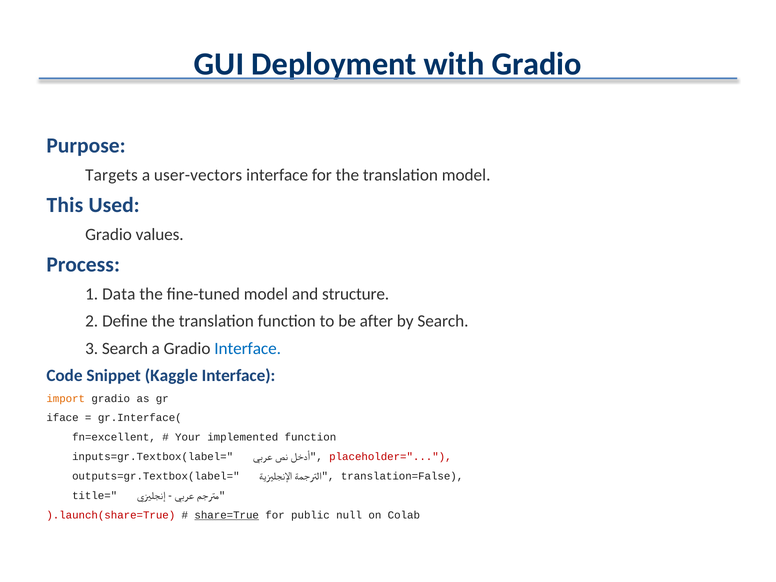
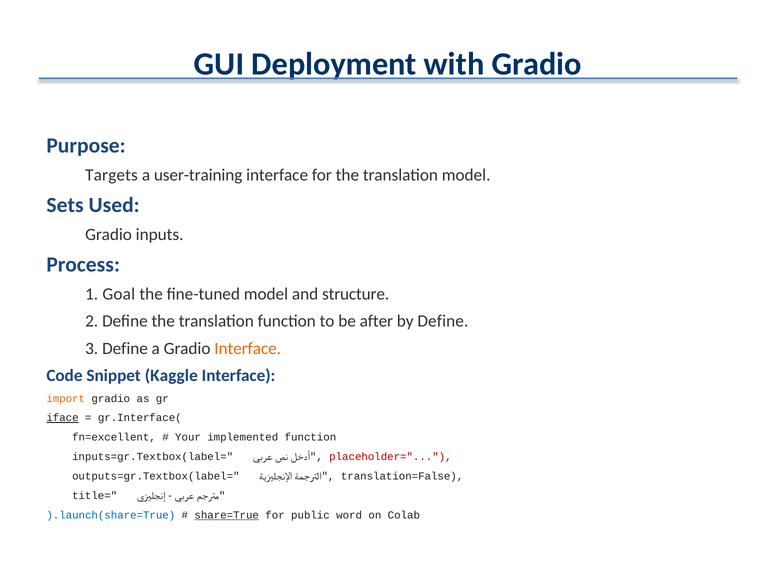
user-vectors: user-vectors -> user-training (198, 175)
This: This -> Sets (65, 205)
values: values -> inputs (160, 235)
Data: Data -> Goal (119, 294)
by Search: Search -> Define (443, 321)
3 Search: Search -> Define (125, 348)
Interface colour: blue -> orange (248, 348)
iface underline: none -> present (63, 418)
).launch(share=True colour: red -> blue (111, 515)
null: null -> word (349, 515)
